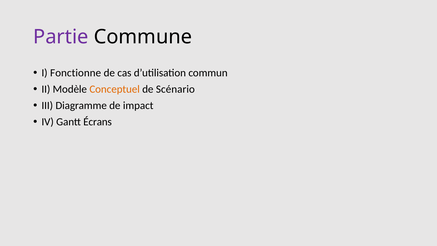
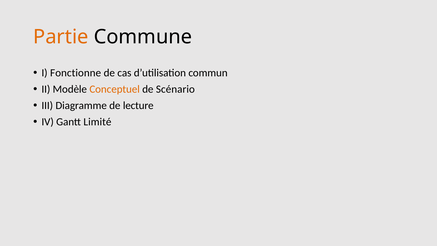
Partie colour: purple -> orange (61, 37)
impact: impact -> lecture (138, 106)
Écrans: Écrans -> Limité (97, 122)
